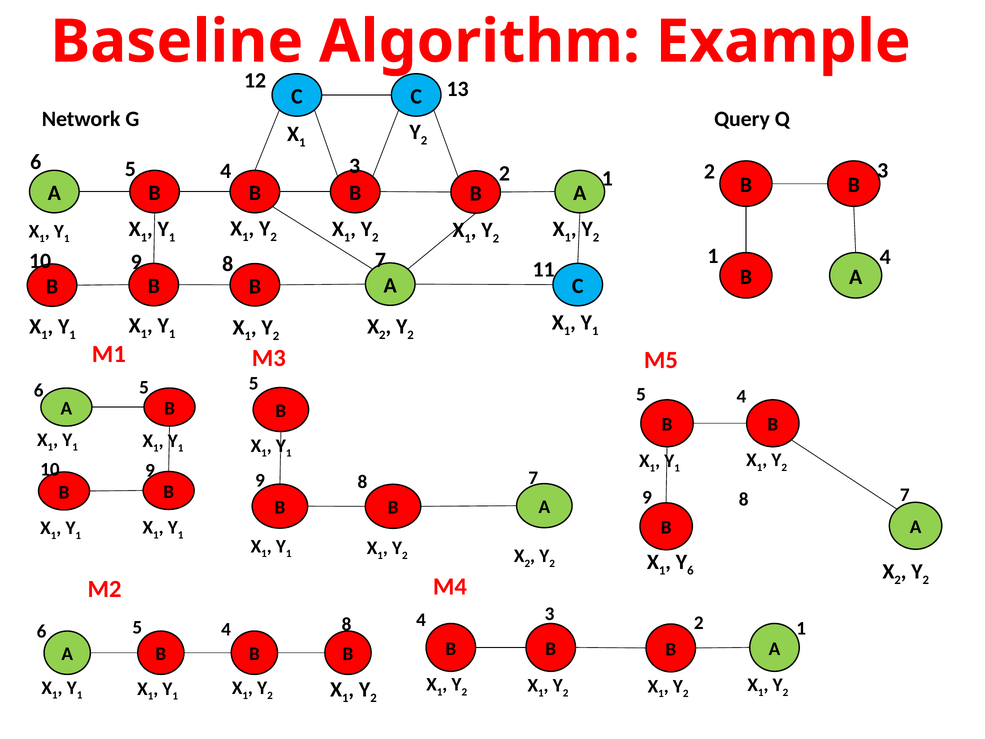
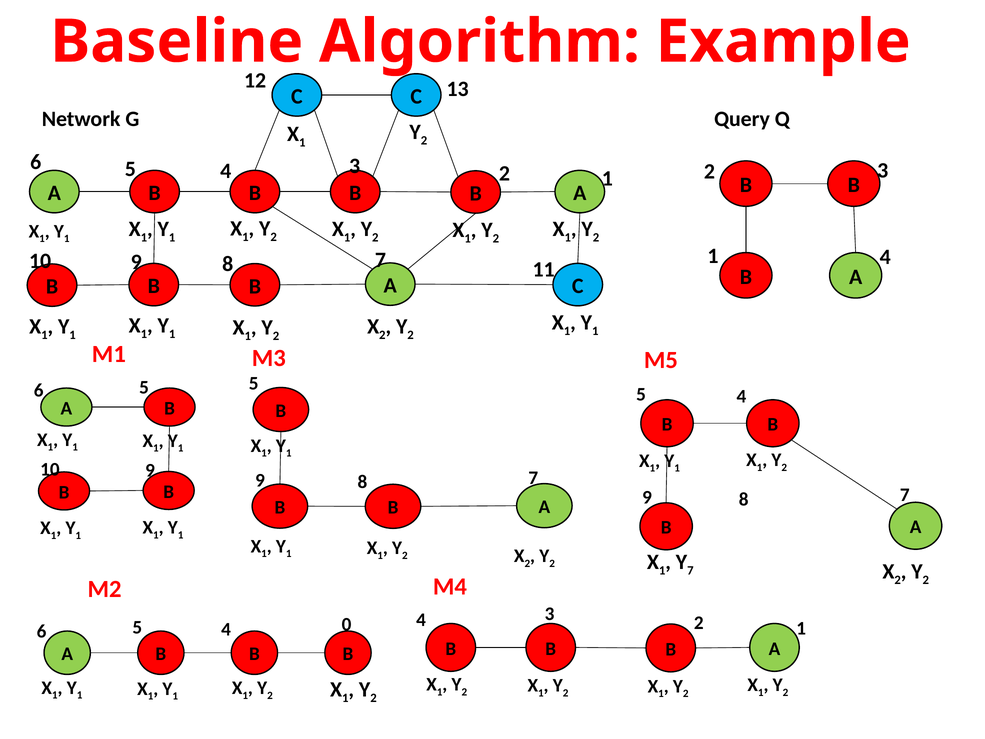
6: 6 -> 7 (690, 570)
4 8: 8 -> 0 (346, 624)
